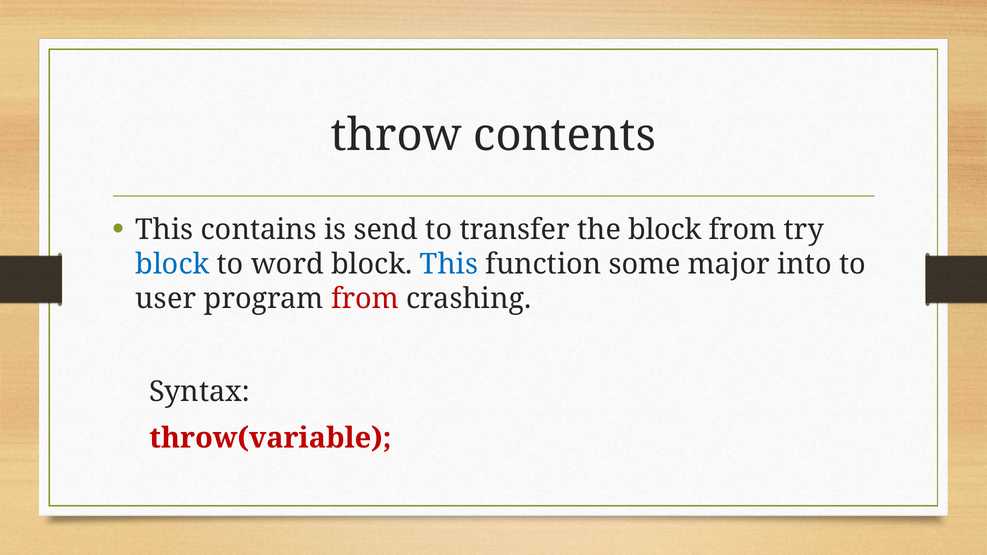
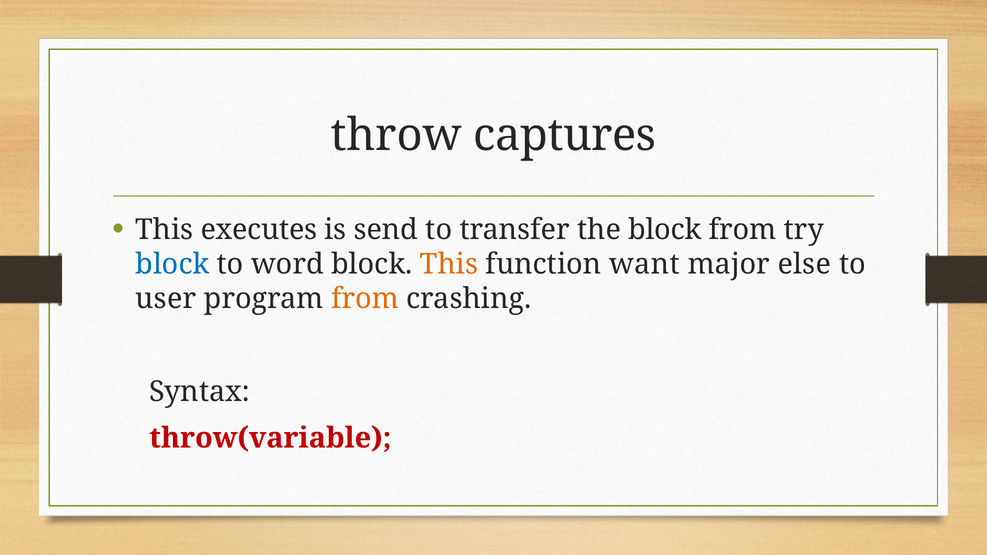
contents: contents -> captures (565, 135)
contains: contains -> executes (259, 230)
This colour: blue -> orange (449, 264)
some: some -> want (644, 264)
into: into -> else (804, 264)
from colour: red -> orange (365, 299)
